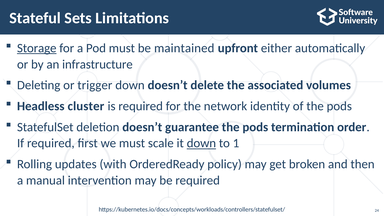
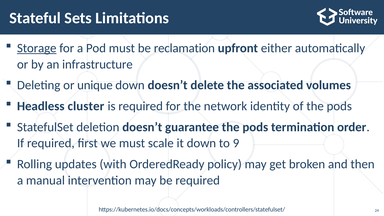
maintained: maintained -> reclamation (184, 48)
trigger: trigger -> unique (95, 85)
down underline: present -> none (201, 143)
1: 1 -> 9 (236, 143)
